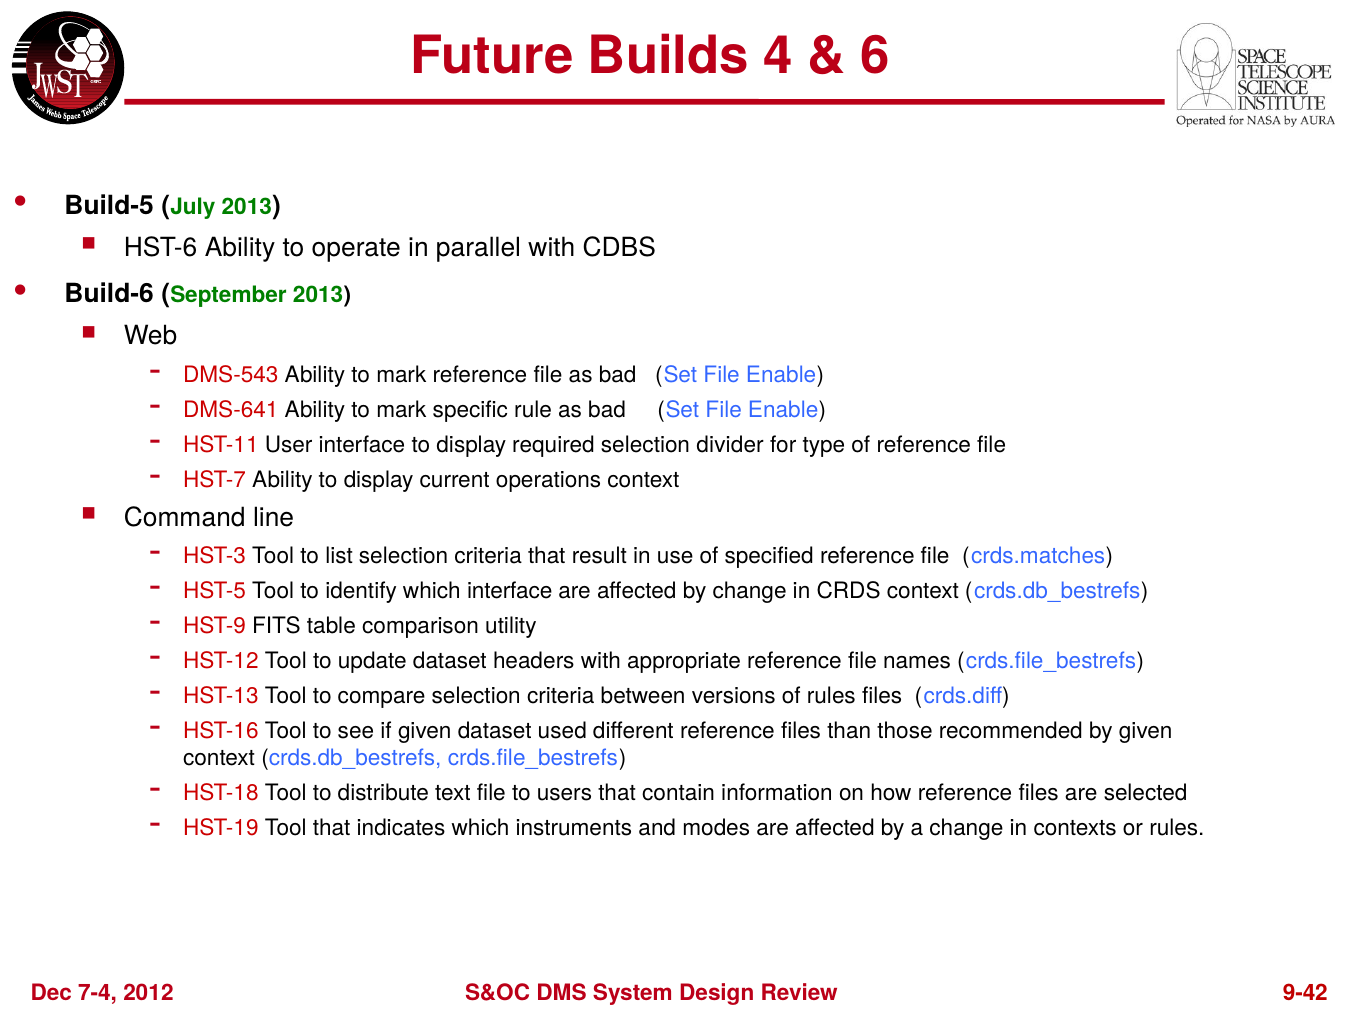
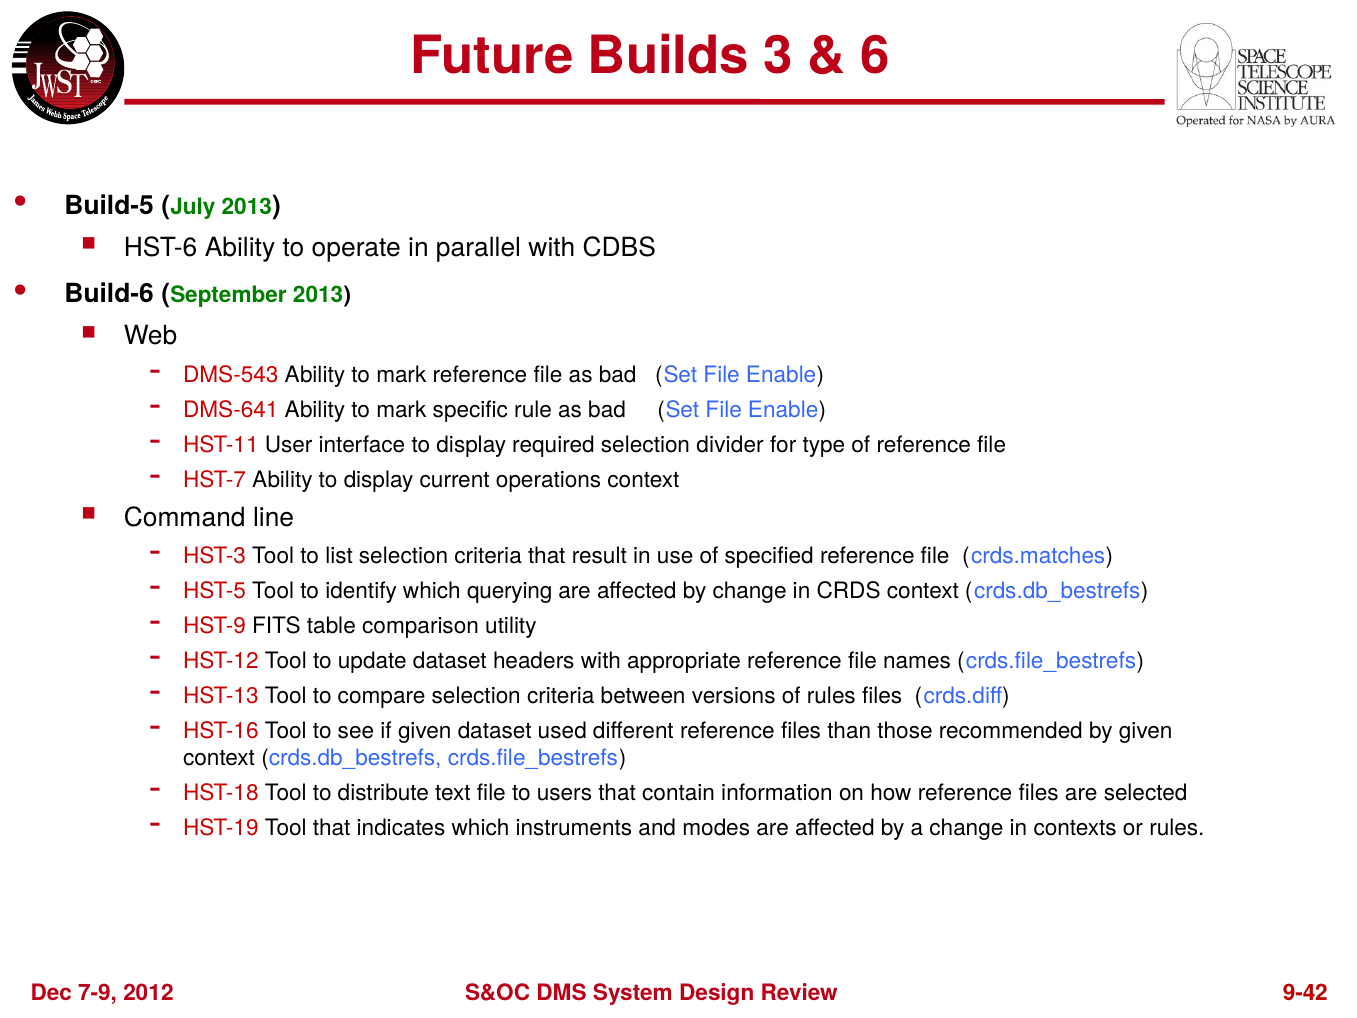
4: 4 -> 3 (778, 56)
which interface: interface -> querying (510, 591)
7-4: 7-4 -> 7-9 (98, 993)
